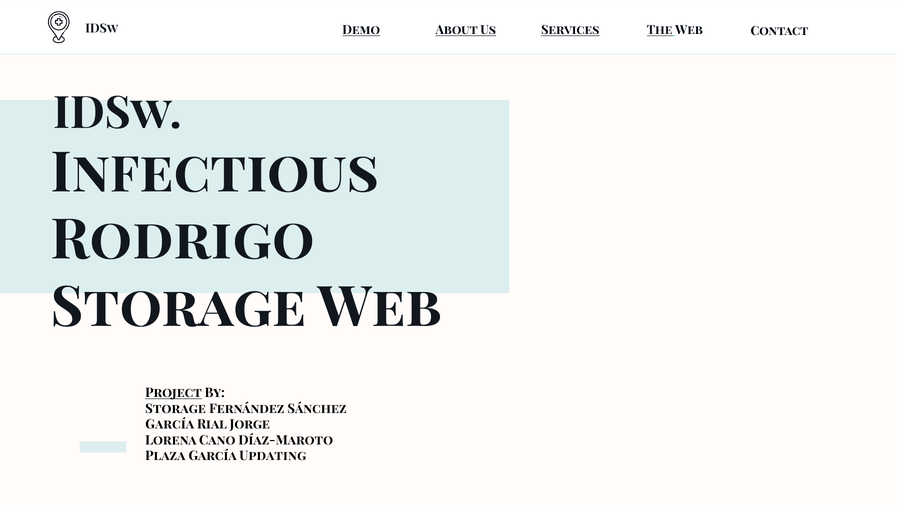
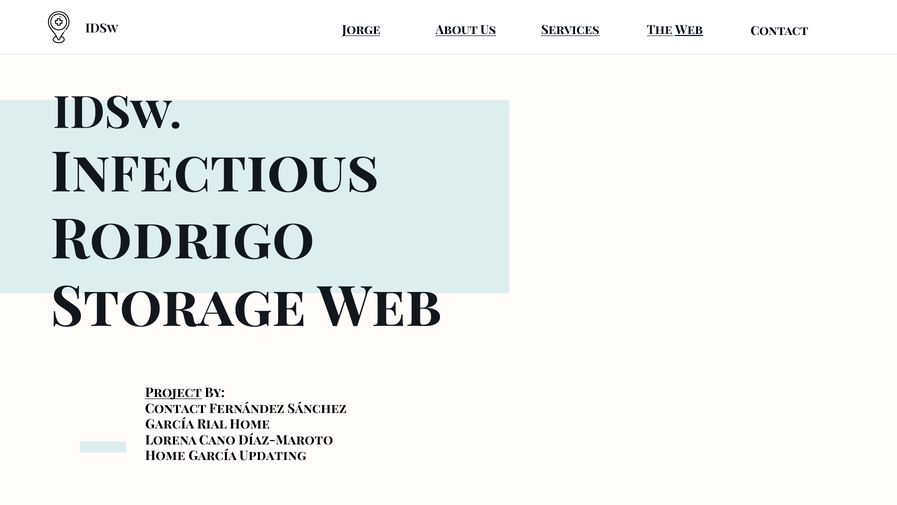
Demo: Demo -> Jorge (361, 30)
Web underline: none -> present (689, 30)
Storage: Storage -> Contact (176, 409)
Rial Jorge: Jorge -> Home (250, 424)
Plaza: Plaza -> Home (165, 456)
